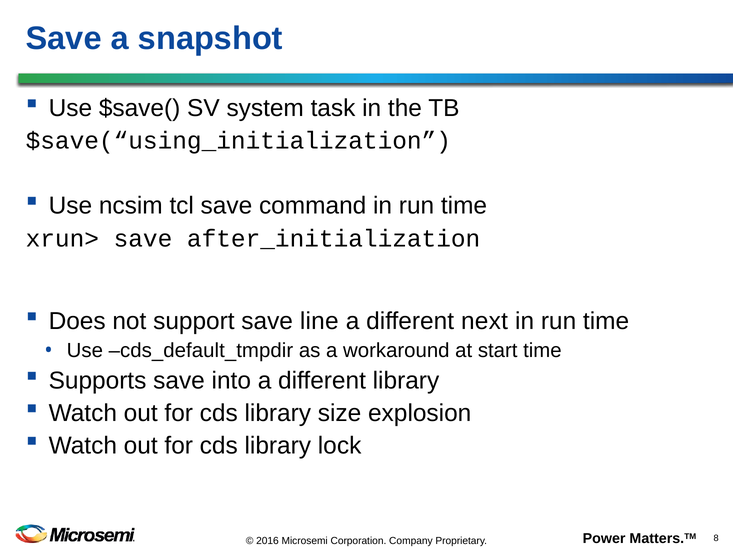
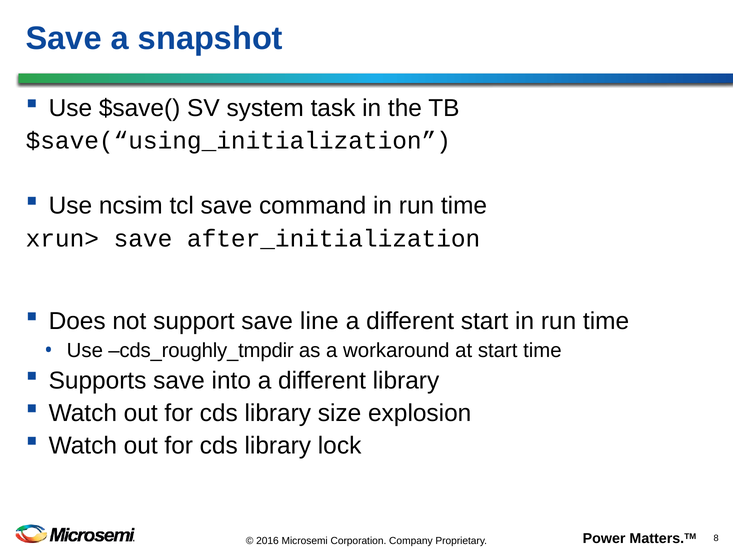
different next: next -> start (485, 321)
cds_default_tmpdir: cds_default_tmpdir -> cds_roughly_tmpdir (201, 350)
